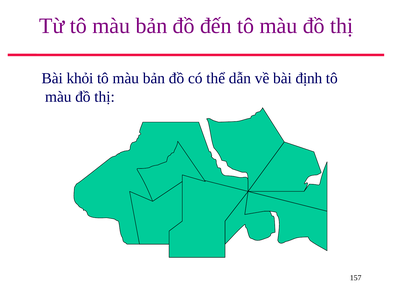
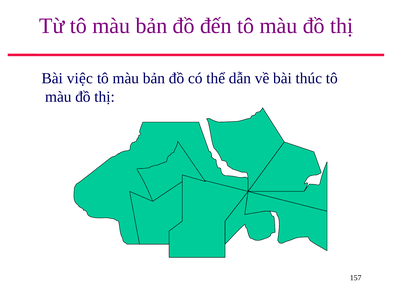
khỏi: khỏi -> việc (80, 78)
định: định -> thúc (309, 78)
